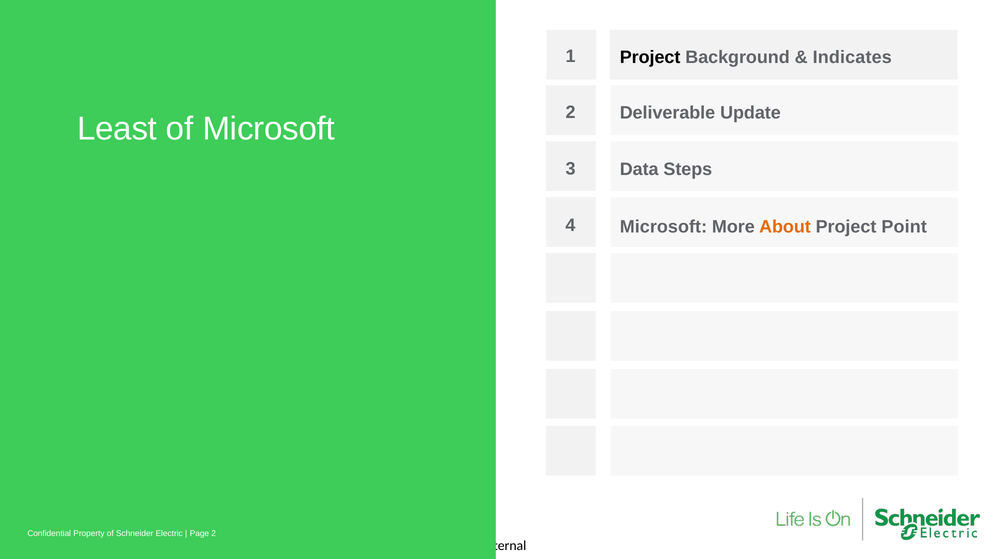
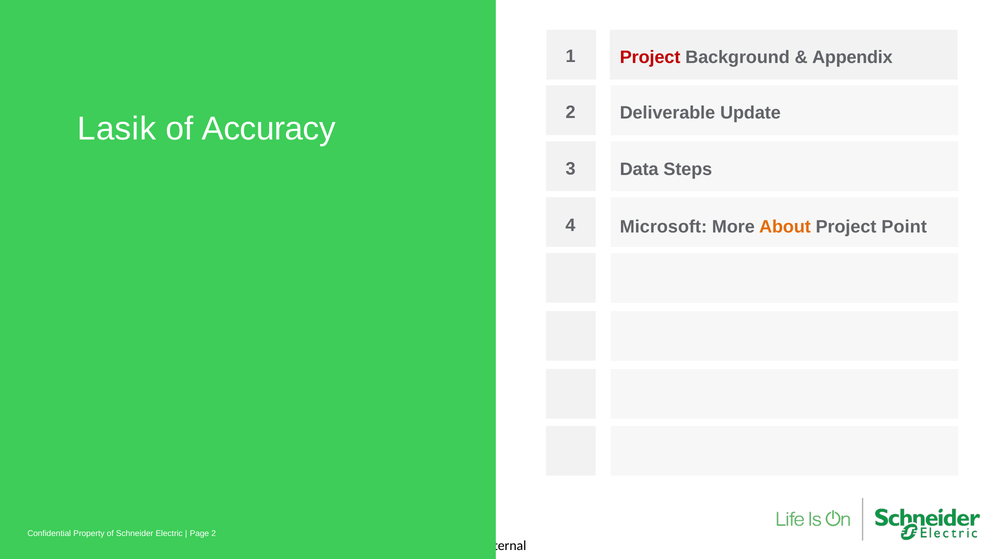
Project colour: black -> red (650, 57)
Indicates: Indicates -> Appendix (852, 57)
Least: Least -> Lasik (117, 129)
of Microsoft: Microsoft -> Accuracy (269, 129)
